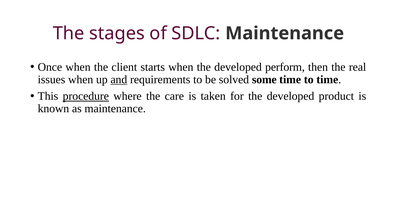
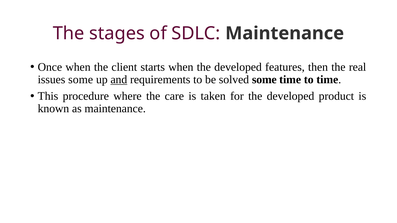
perform: perform -> features (285, 67)
issues when: when -> some (81, 80)
procedure underline: present -> none (86, 96)
